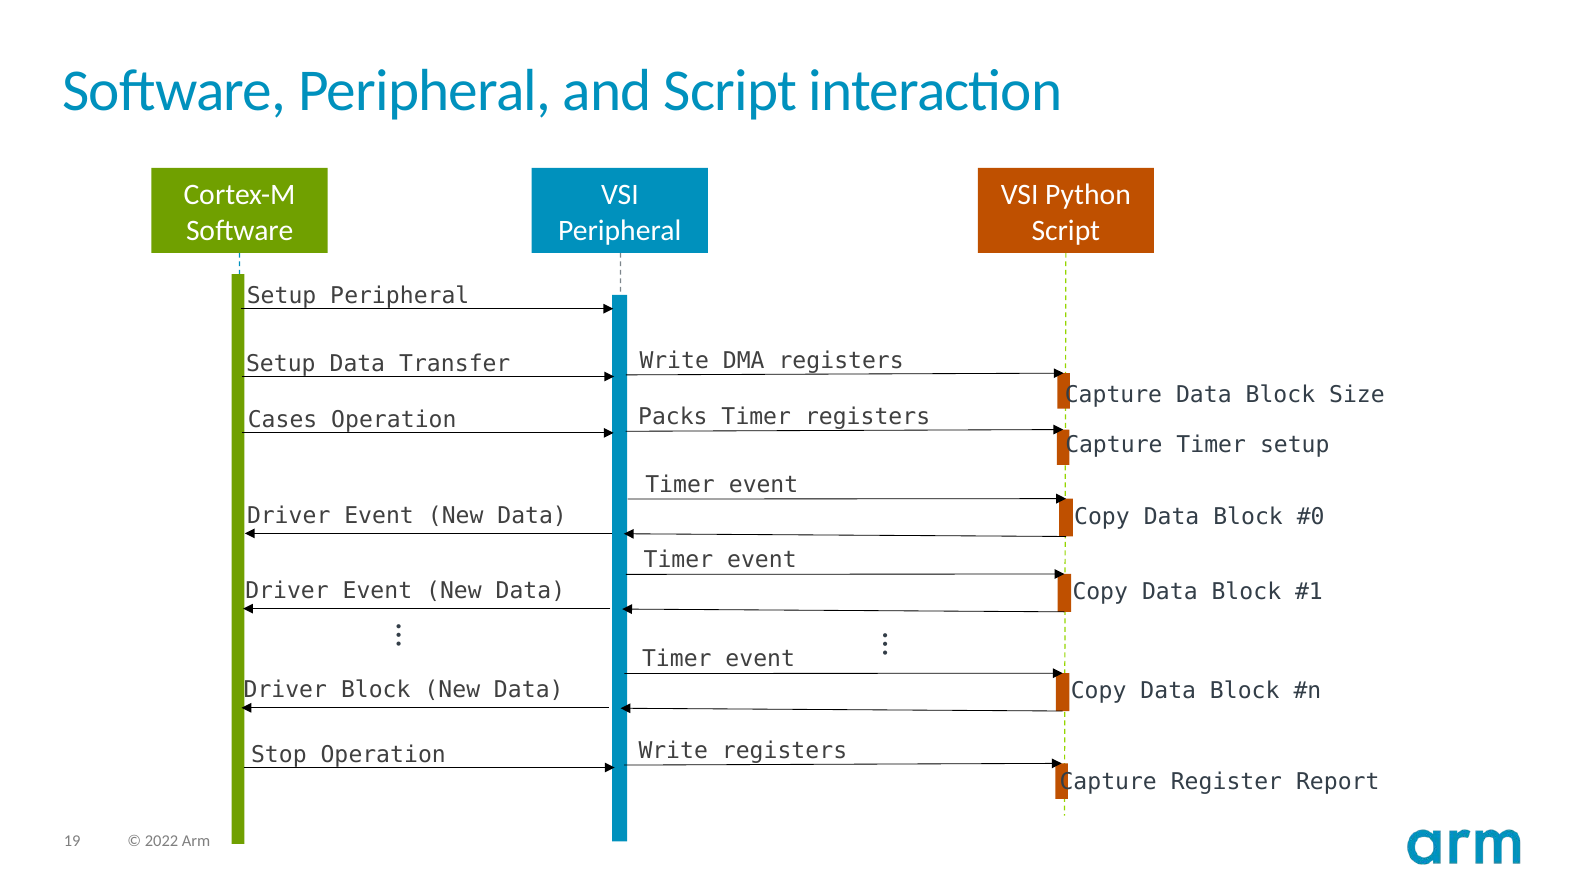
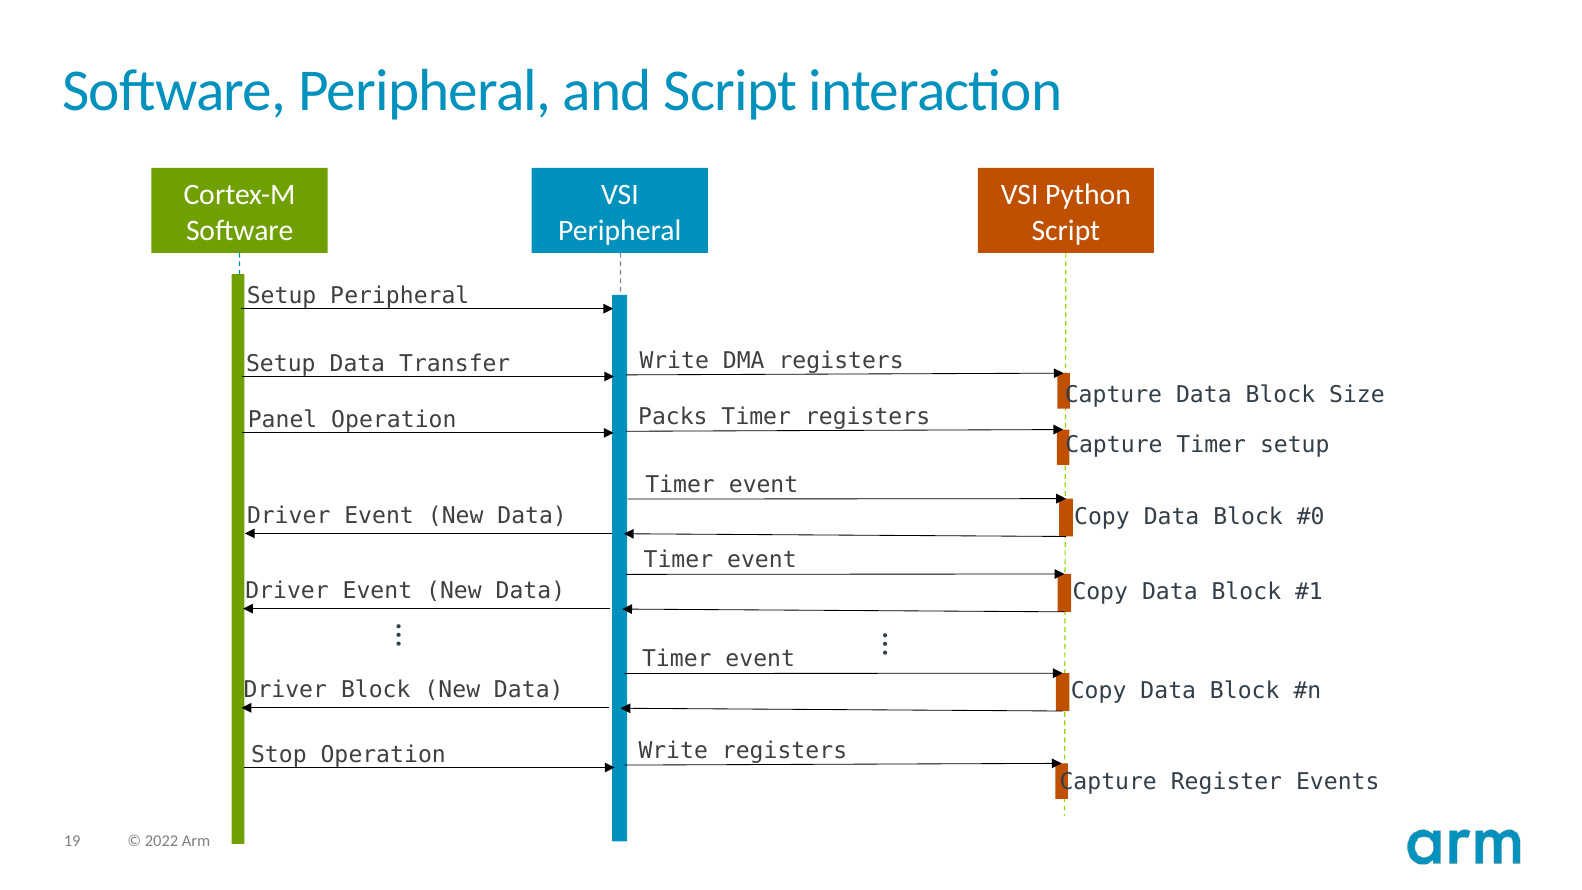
Cases: Cases -> Panel (283, 420)
Report: Report -> Events (1338, 782)
